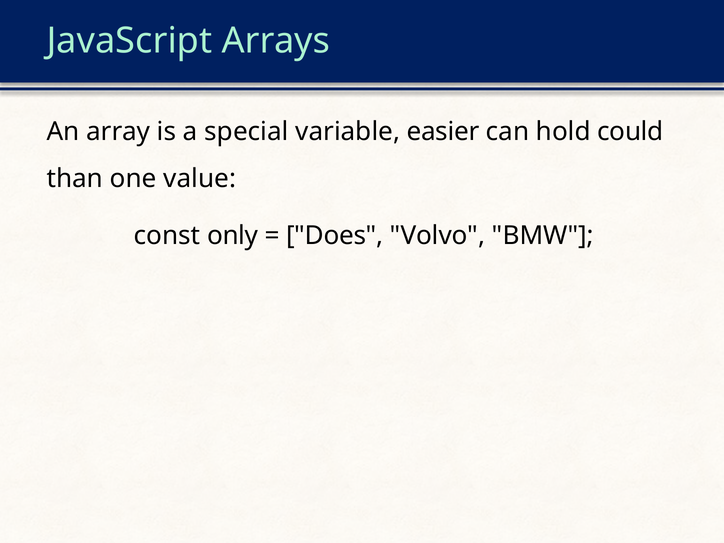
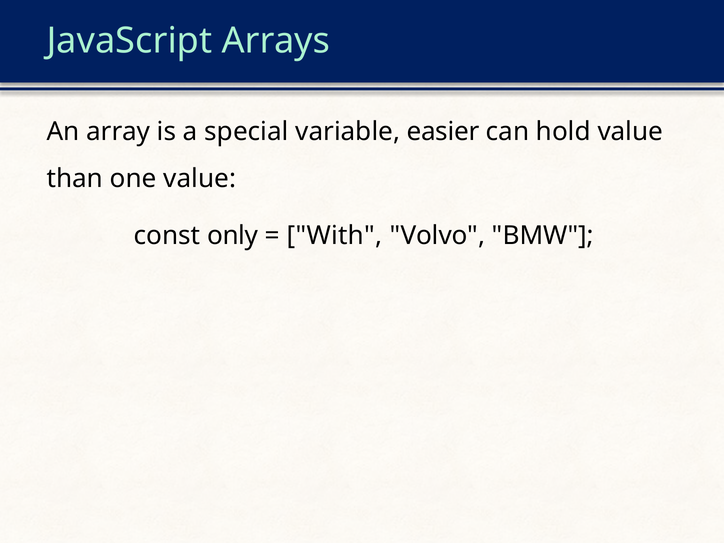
hold could: could -> value (630, 132)
Does: Does -> With (334, 236)
